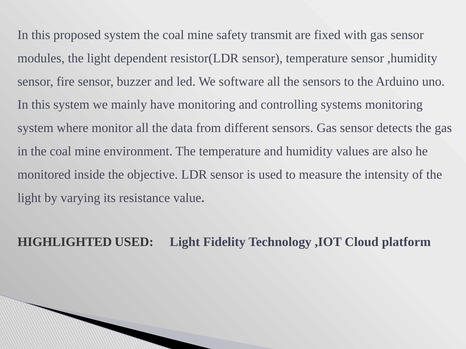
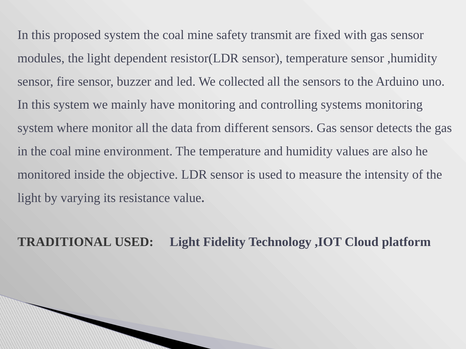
software: software -> collected (242, 82)
HIGHLIGHTED: HIGHLIGHTED -> TRADITIONAL (65, 242)
